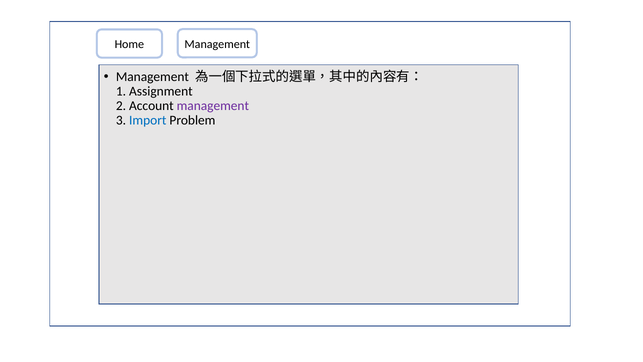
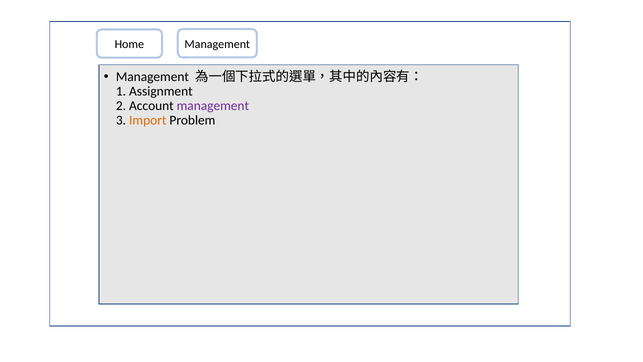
Import colour: blue -> orange (148, 120)
